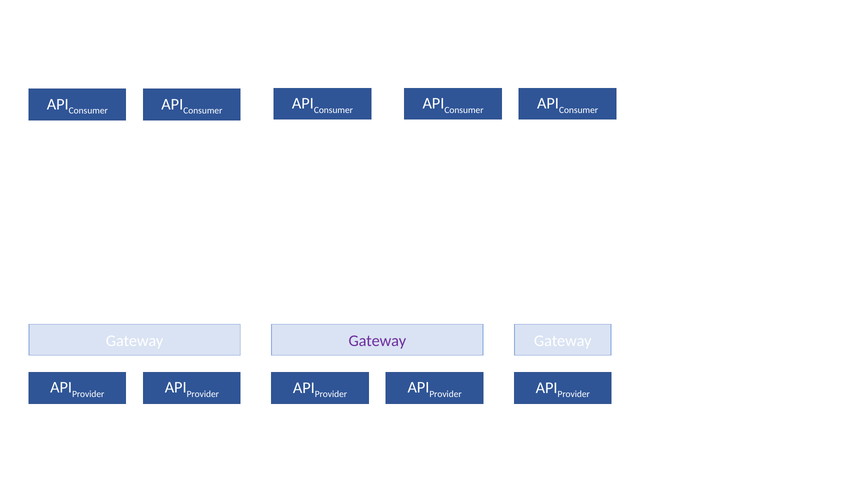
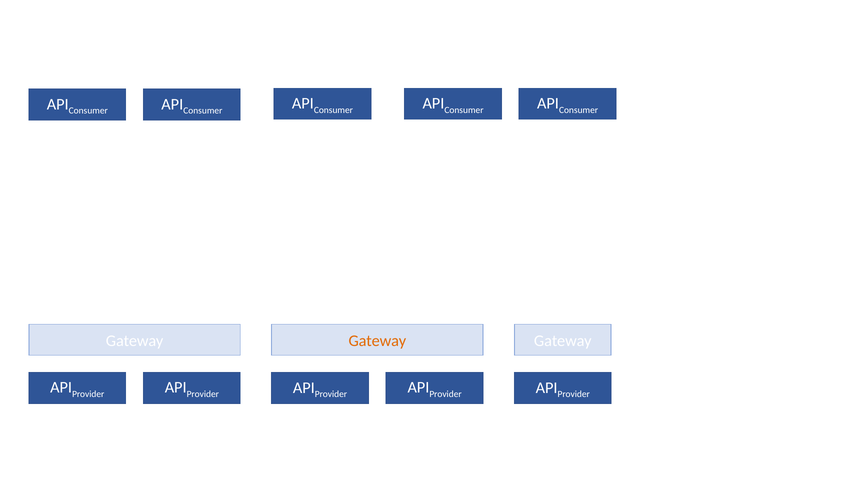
Gateway colour: purple -> orange (377, 341)
